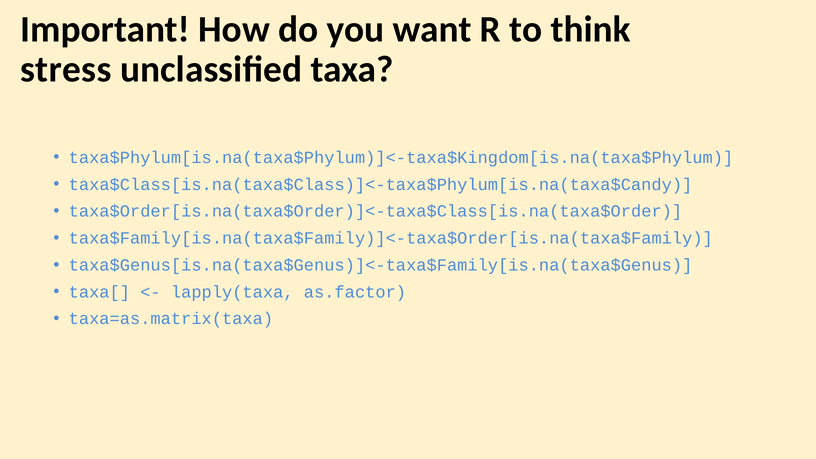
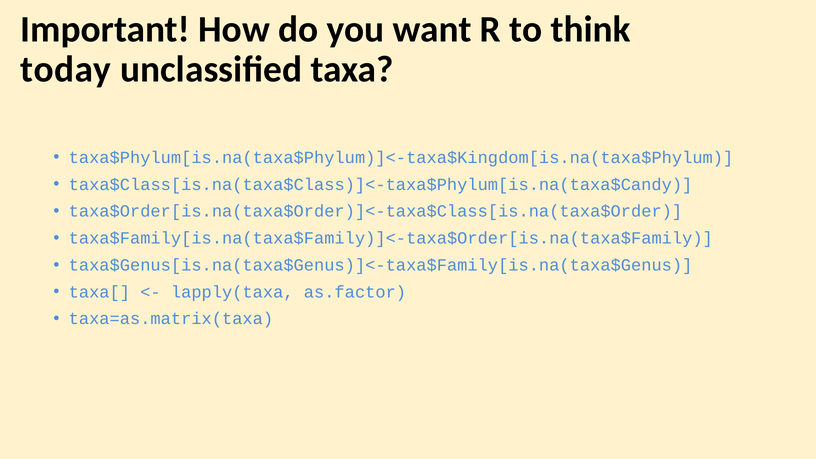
stress: stress -> today (66, 70)
